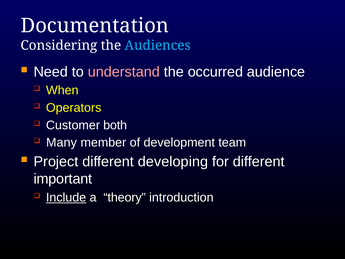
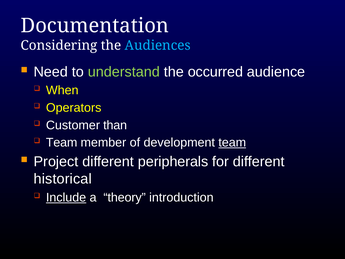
understand colour: pink -> light green (124, 72)
both: both -> than (115, 125)
Many: Many -> Team (62, 142)
team underline: none -> present (232, 142)
developing: developing -> peripherals (173, 162)
important: important -> historical (63, 179)
